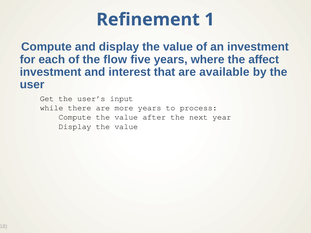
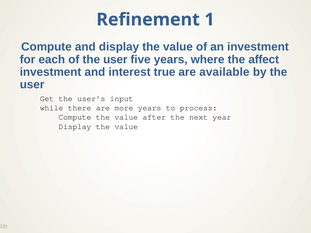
of the flow: flow -> user (115, 60)
that: that -> true (165, 72)
